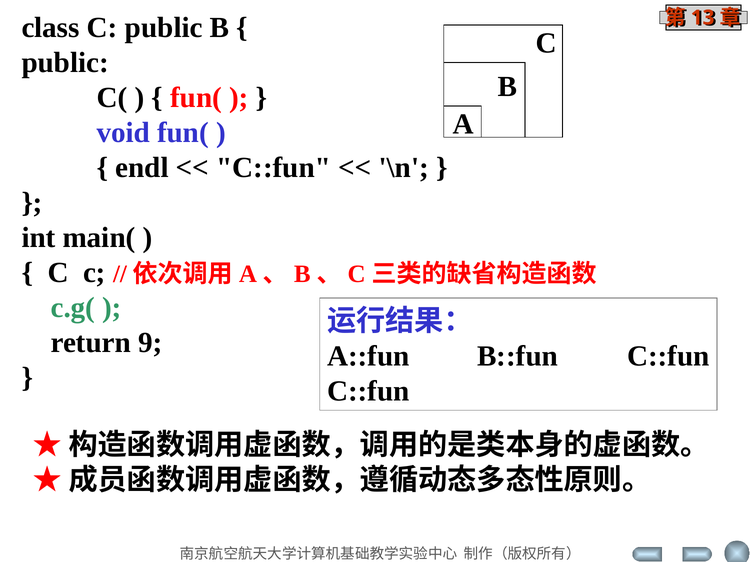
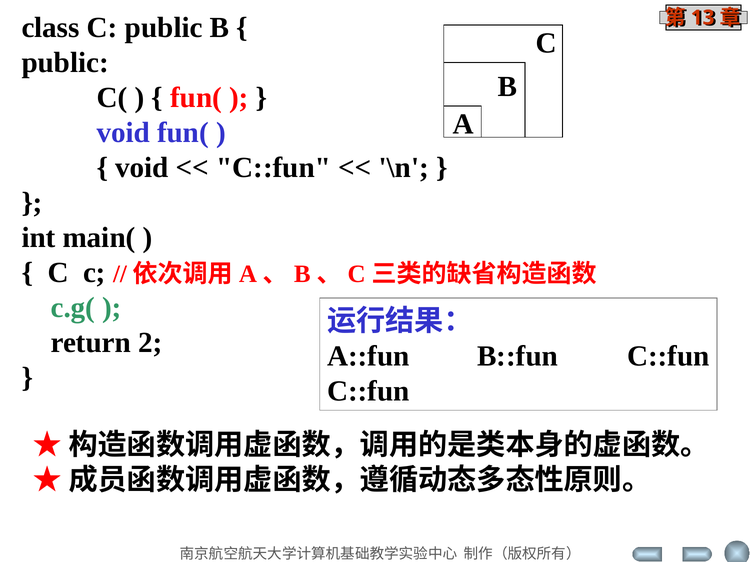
endl: endl -> void (142, 168)
9: 9 -> 2 (150, 343)
